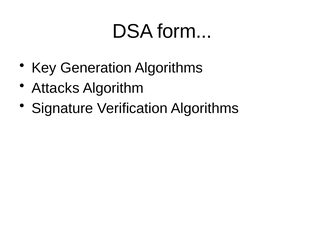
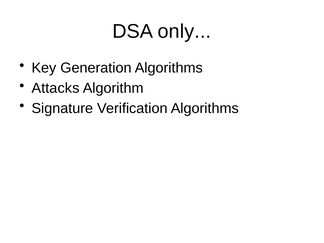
form: form -> only (184, 31)
